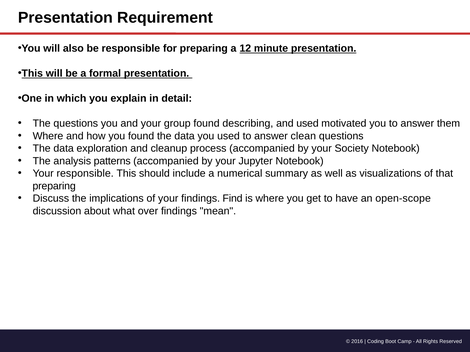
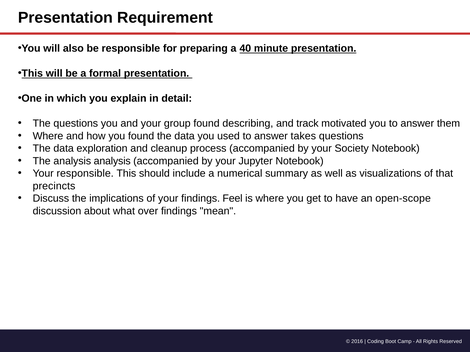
12: 12 -> 40 (245, 48)
and used: used -> track (307, 124)
clean: clean -> takes (303, 136)
analysis patterns: patterns -> analysis (112, 161)
preparing: preparing -> precincts (54, 186)
Find: Find -> Feel (233, 199)
